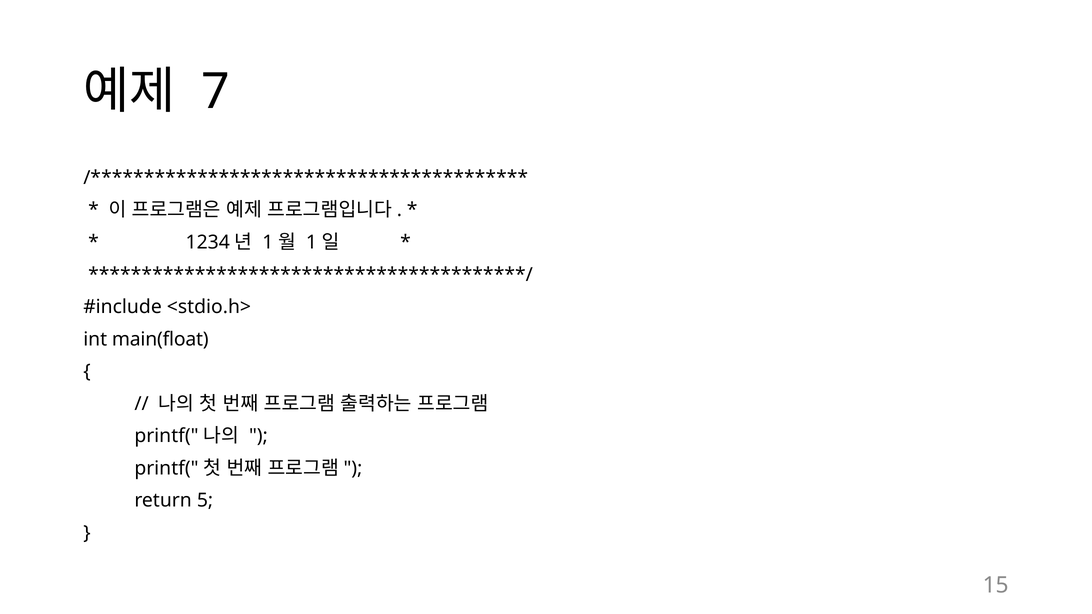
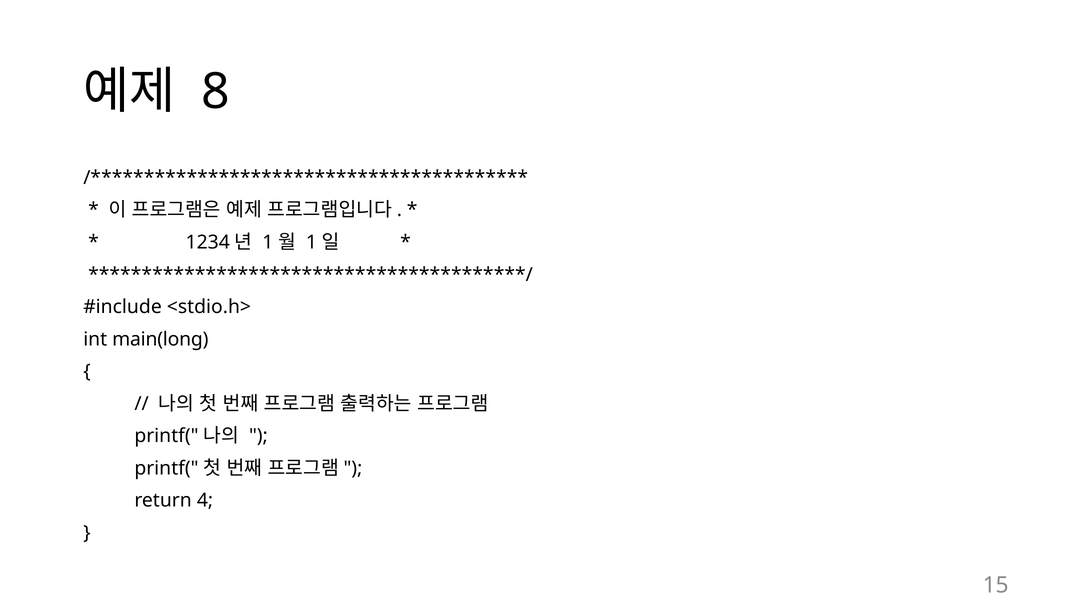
7: 7 -> 8 (216, 92)
main(float: main(float -> main(long (160, 339)
5: 5 -> 4 (205, 501)
